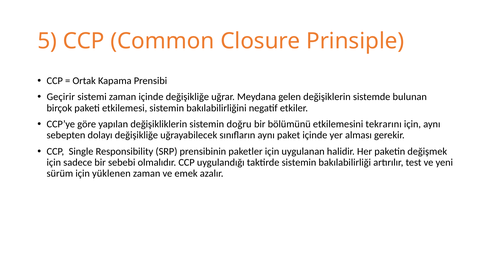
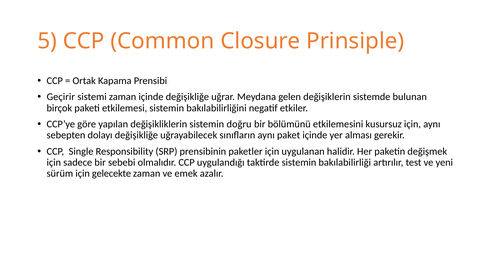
tekrarını: tekrarını -> kusursuz (384, 124)
yüklenen: yüklenen -> gelecekte (111, 174)
